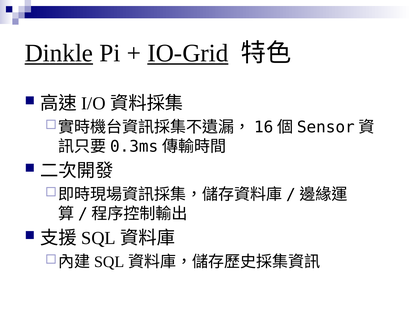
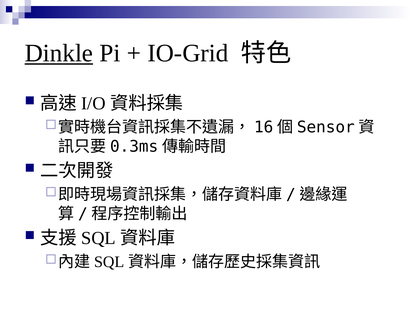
IO-Grid underline: present -> none (188, 53)
